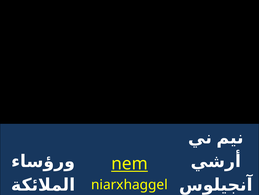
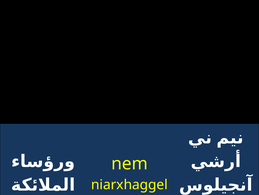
nem underline: present -> none (129, 163)
